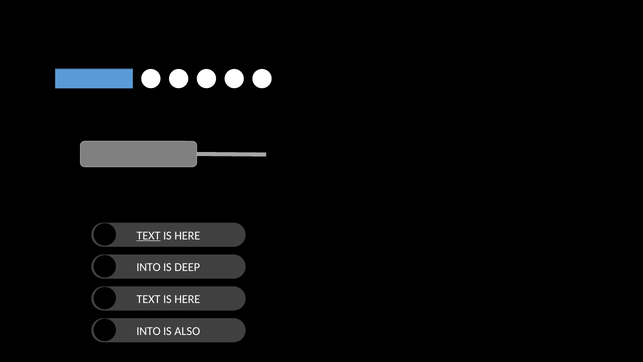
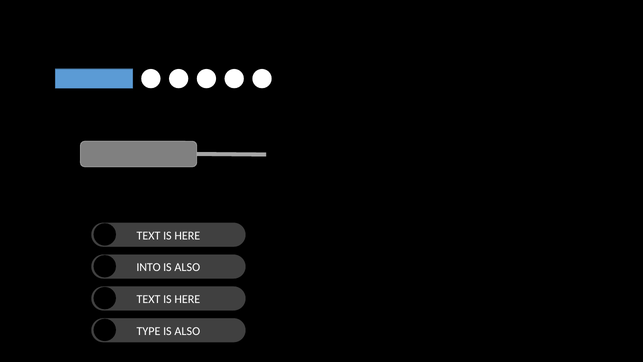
TEXT underline: present -> none (148, 235)
DEEP: DEEP -> ALSO (187, 267)
INTO: INTO -> TYPE (148, 331)
